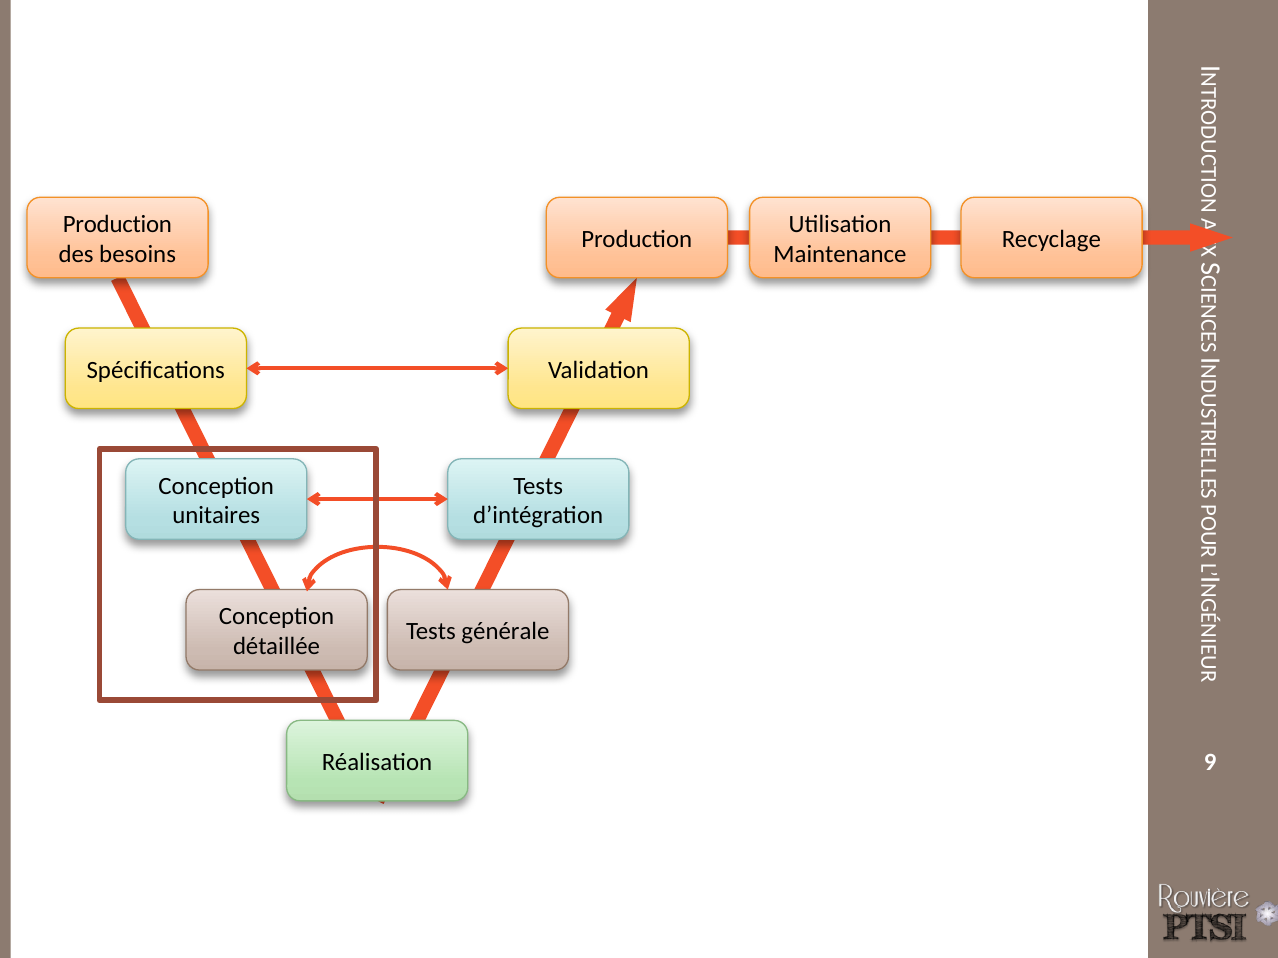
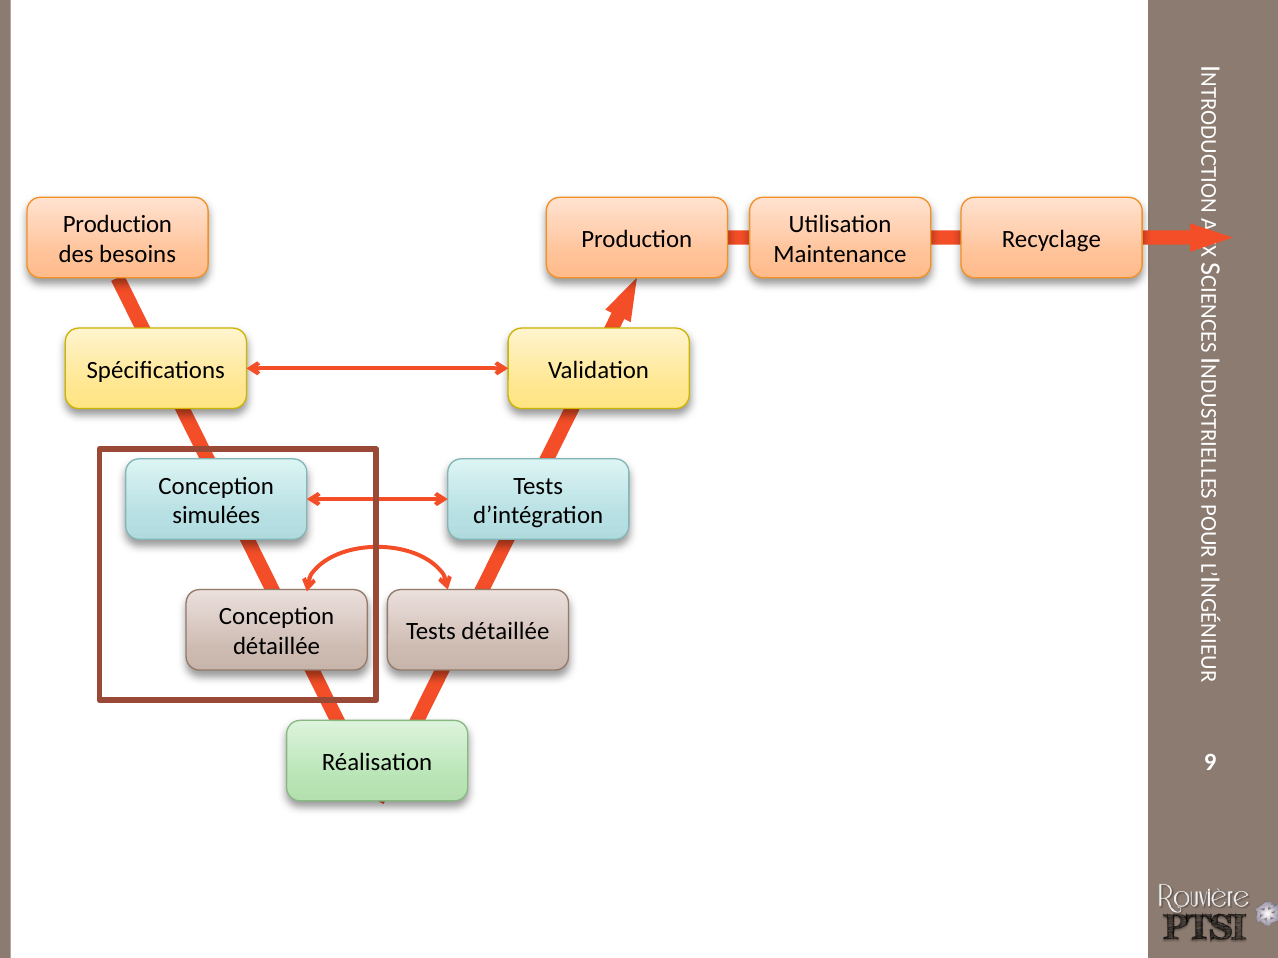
unitaires: unitaires -> simulées (216, 516)
Tests générale: générale -> détaillée (505, 632)
